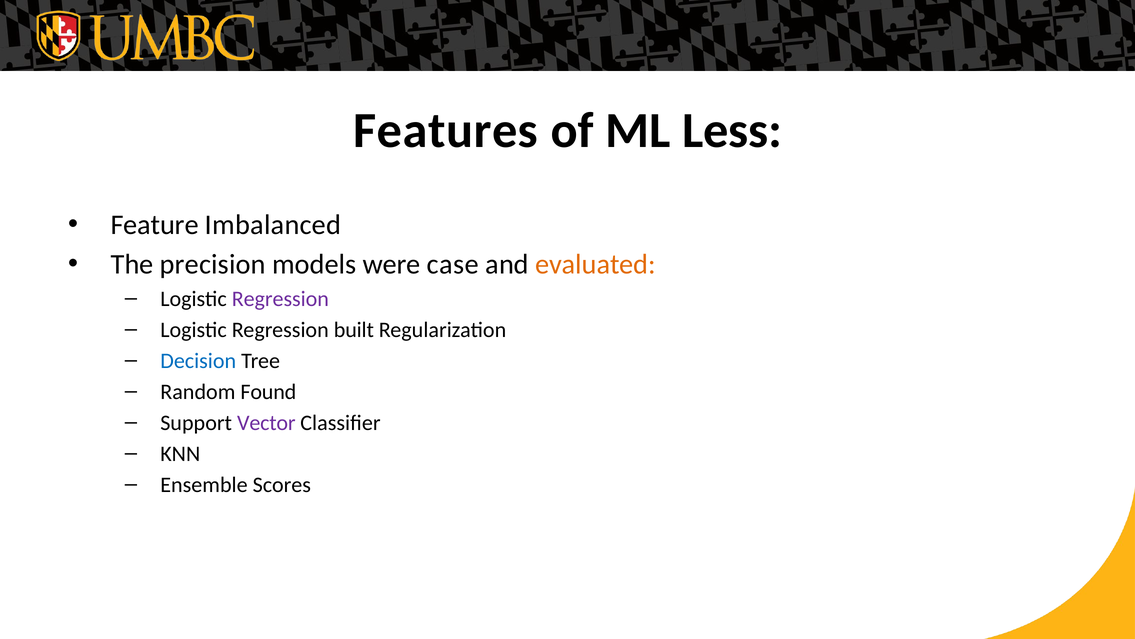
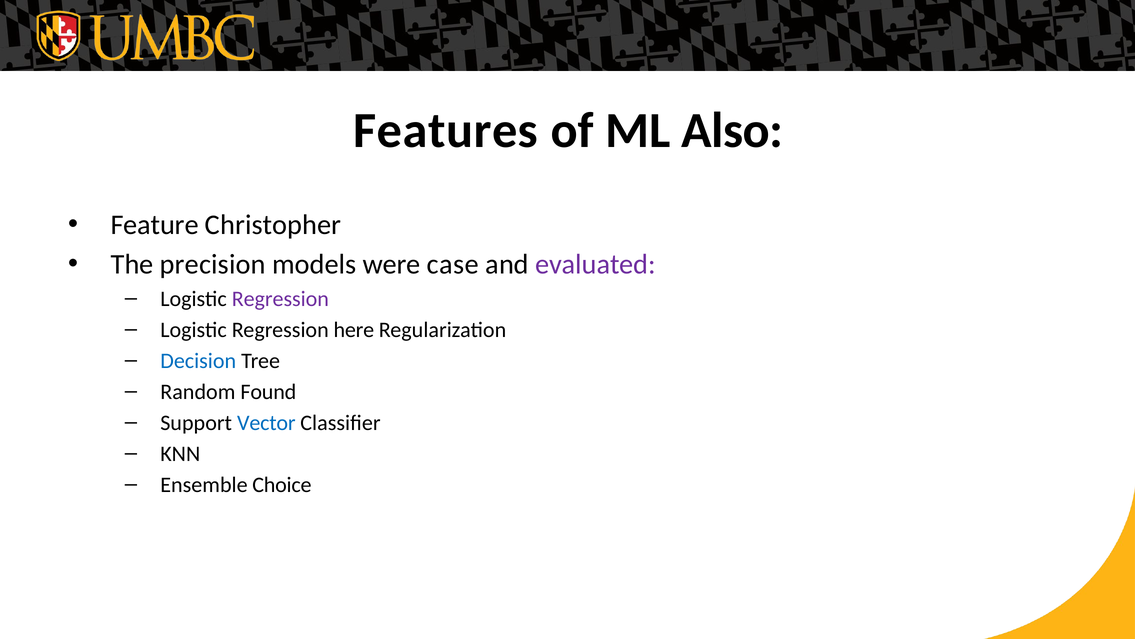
Less: Less -> Also (732, 131)
Imbalanced: Imbalanced -> Christopher (273, 225)
evaluated colour: orange -> purple (595, 264)
built: built -> here (354, 330)
Vector colour: purple -> blue (266, 422)
Scores: Scores -> Choice (282, 484)
